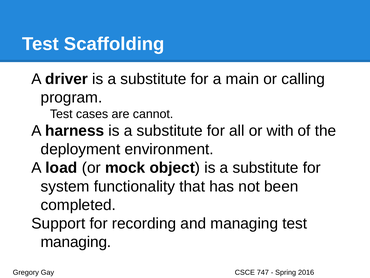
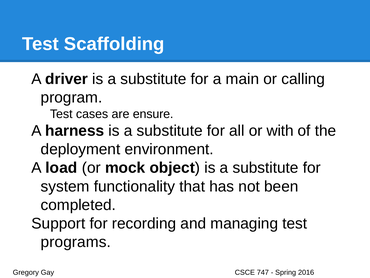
cannot: cannot -> ensure (153, 114)
managing: managing -> programs (76, 242)
